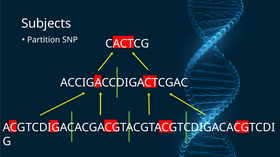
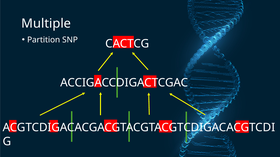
Subjects: Subjects -> Multiple (46, 24)
